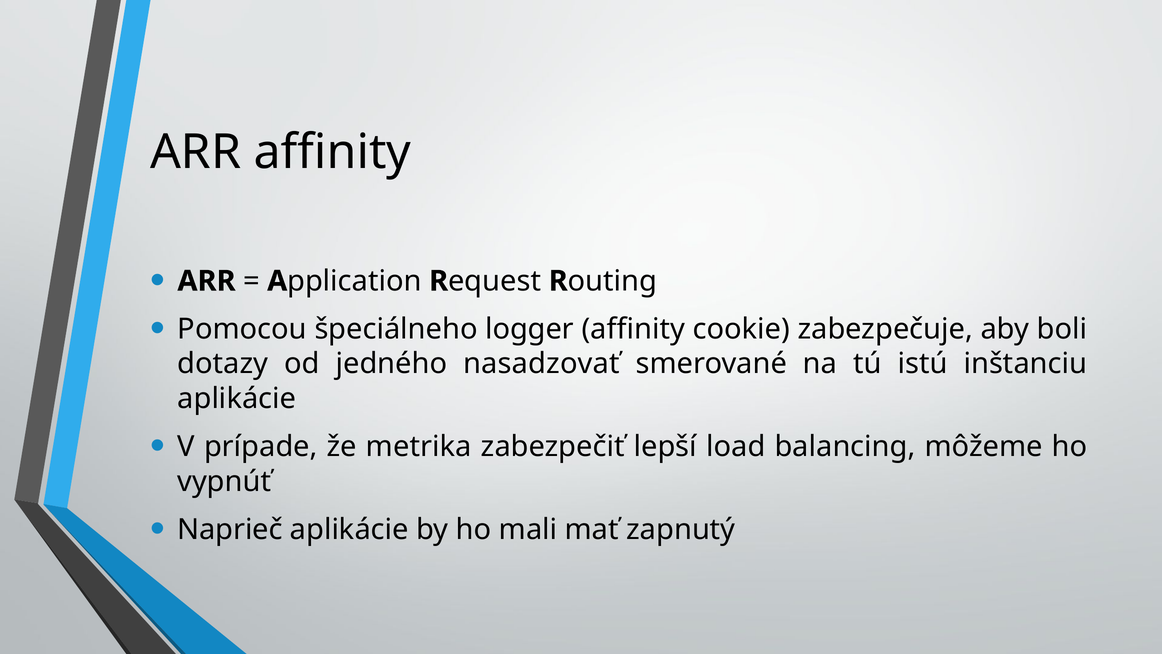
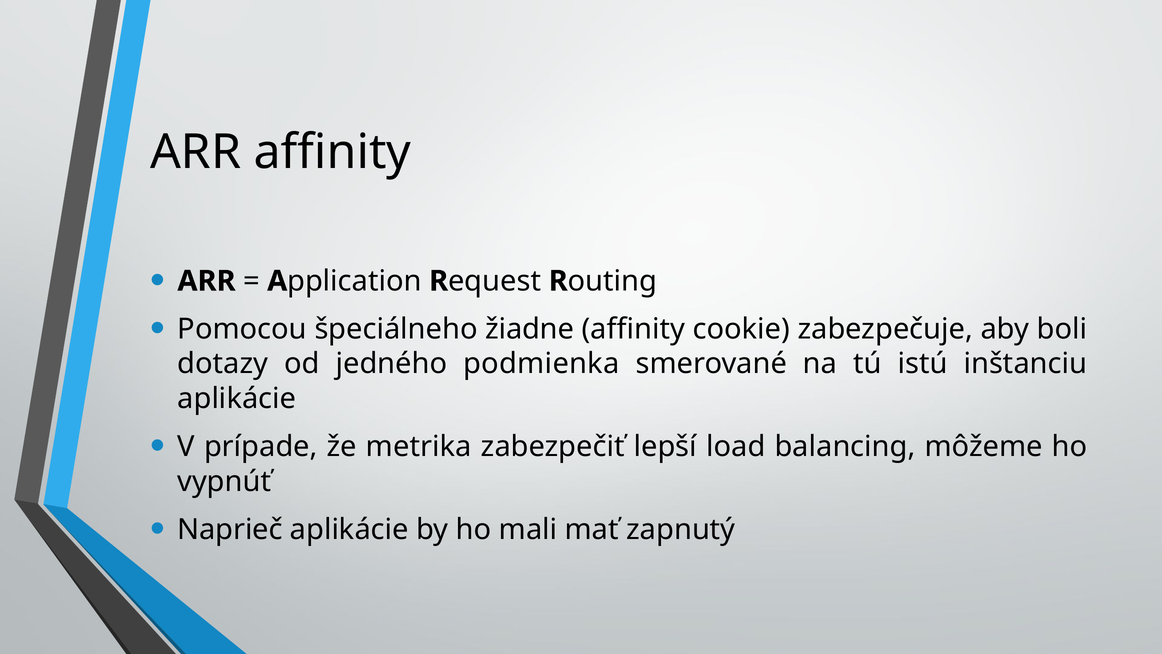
logger: logger -> žiadne (530, 329)
nasadzovať: nasadzovať -> podmienka (541, 364)
